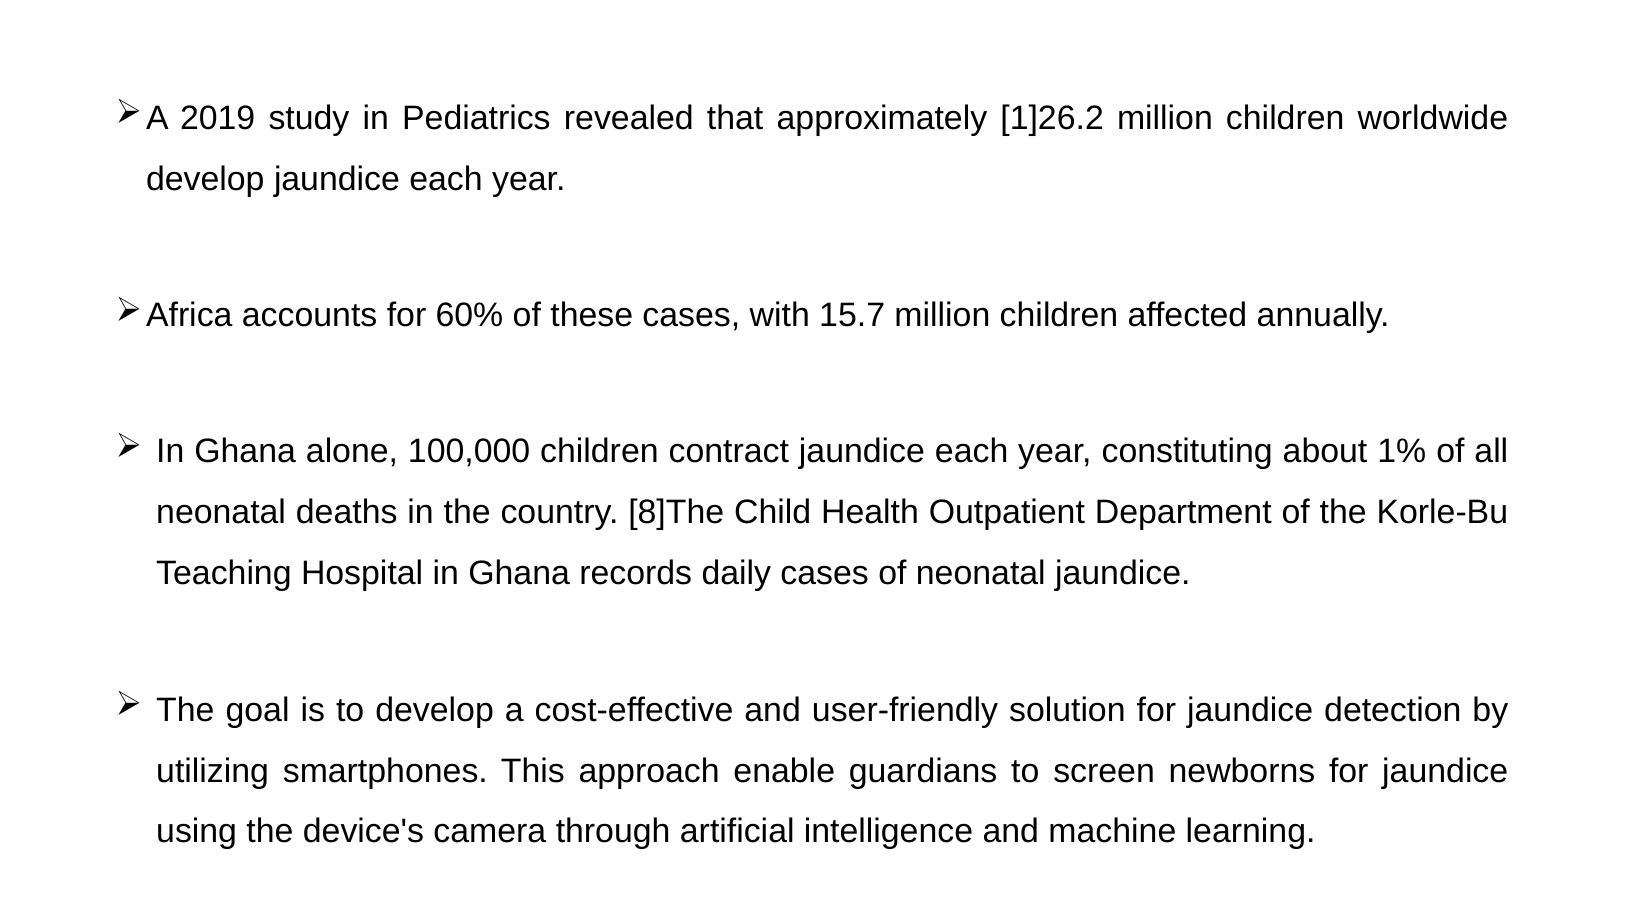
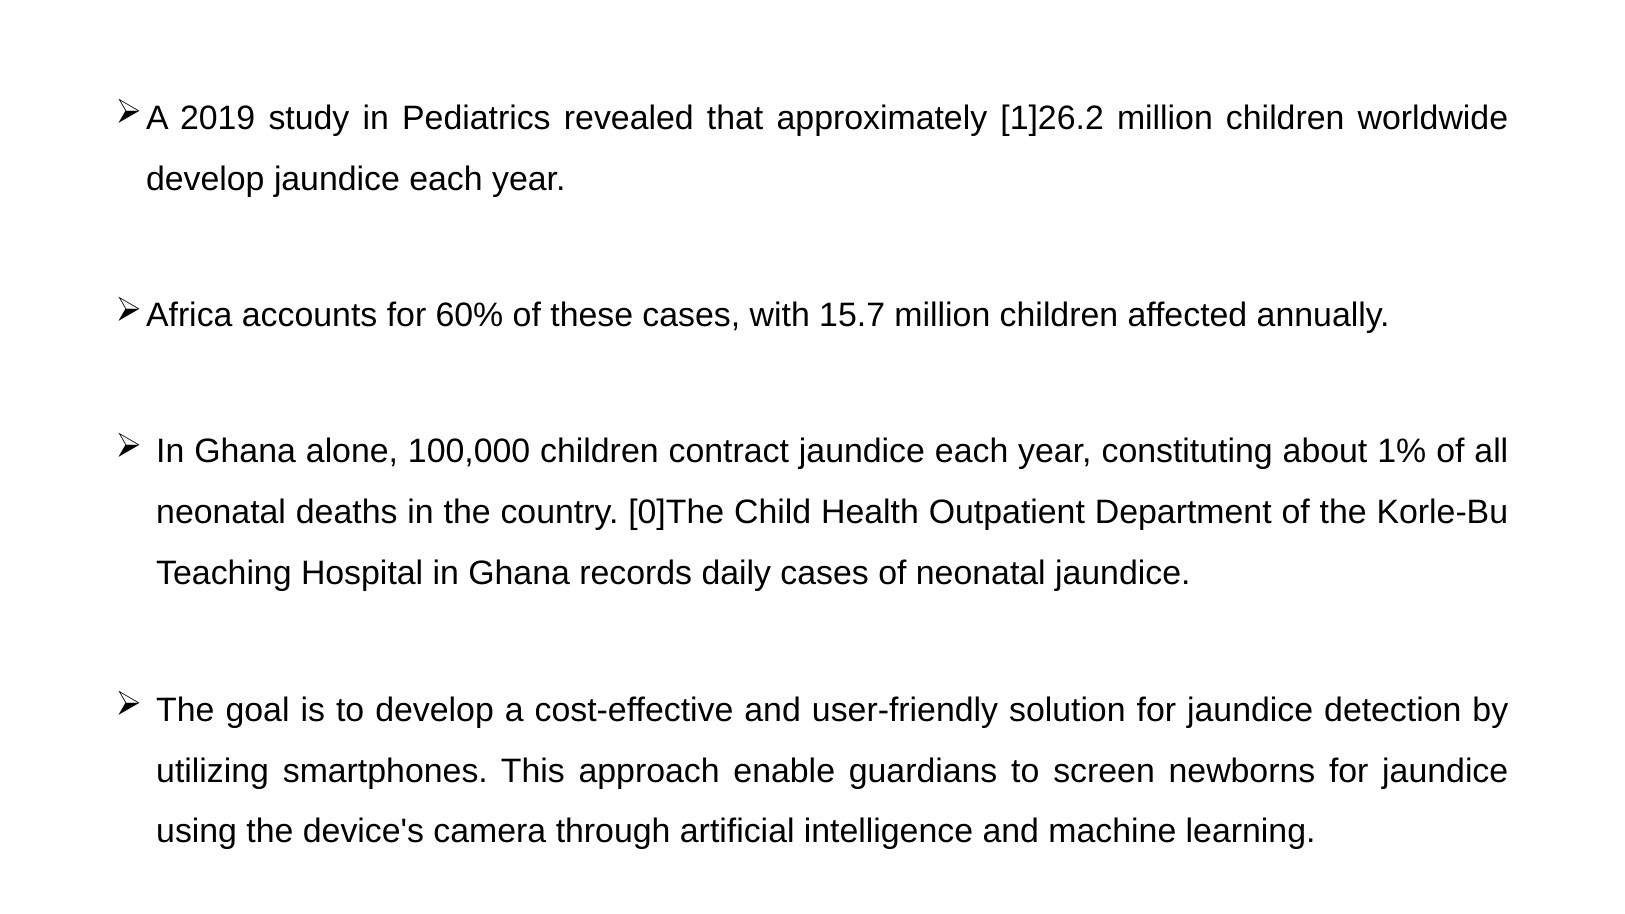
8]The: 8]The -> 0]The (676, 513)
